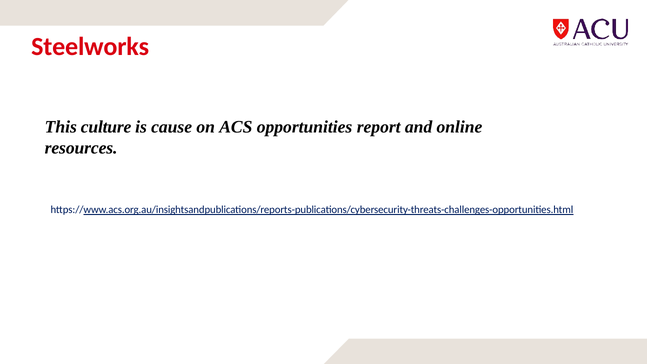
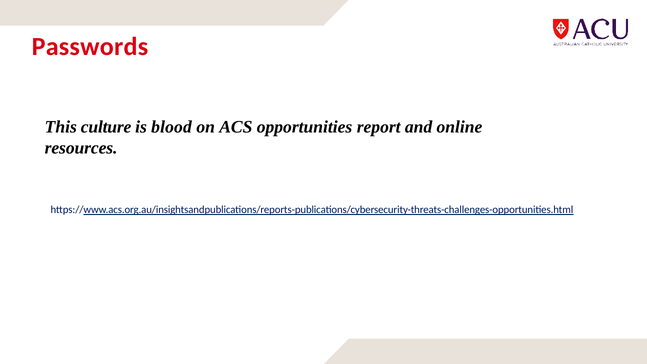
Steelworks: Steelworks -> Passwords (90, 46)
cause: cause -> blood (172, 127)
